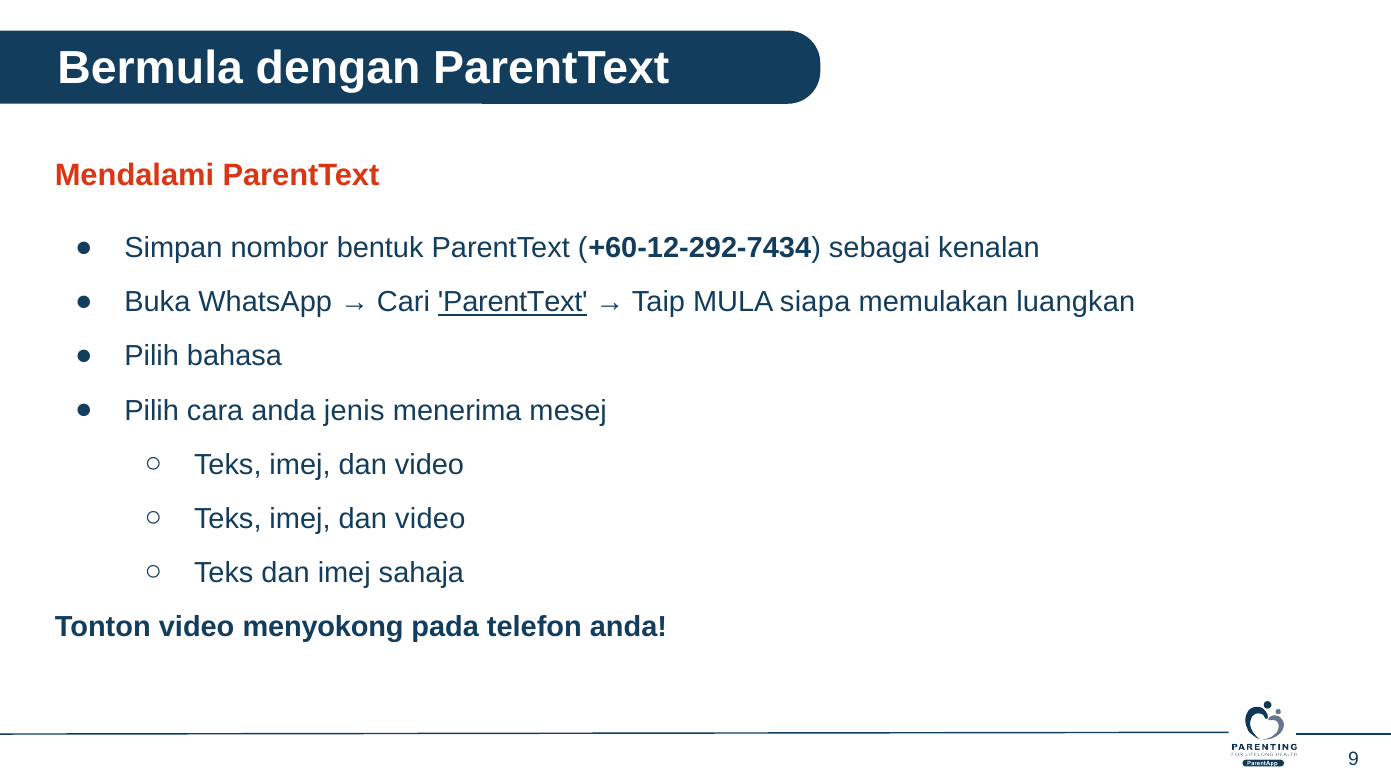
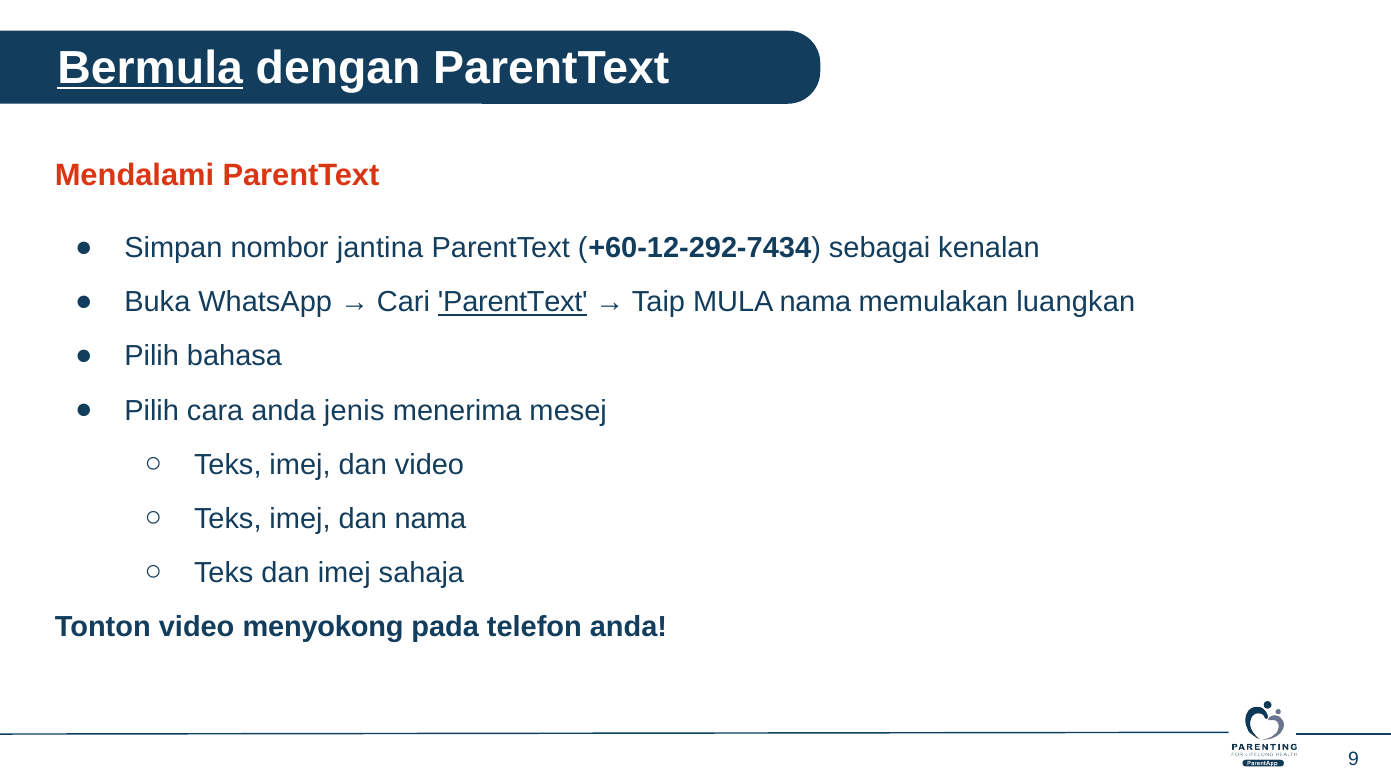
Bermula underline: none -> present (150, 68)
bentuk: bentuk -> jantina (380, 248)
MULA siapa: siapa -> nama (815, 302)
video: video -> nama (431, 519)
